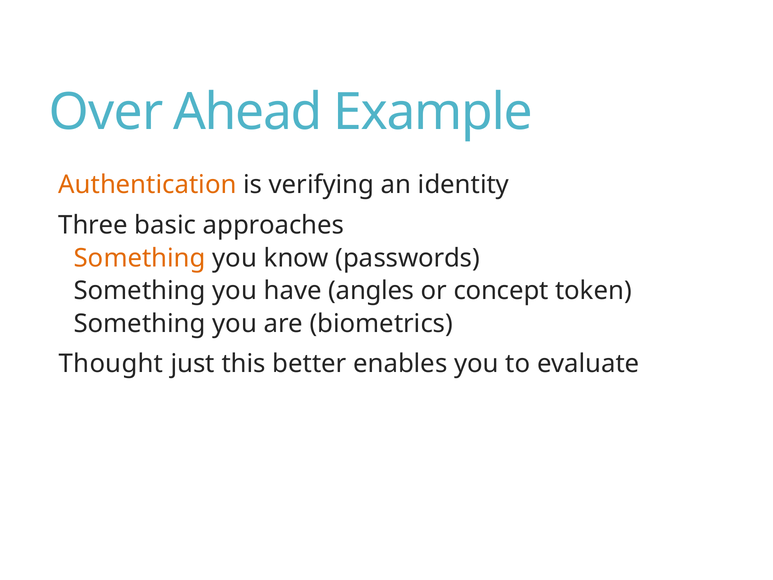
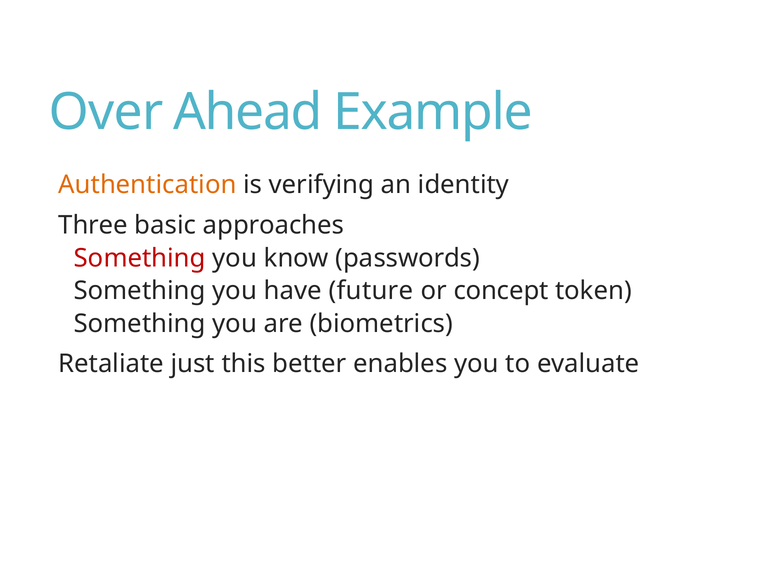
Something colour: orange -> red (140, 258)
angles: angles -> future (371, 291)
Thought: Thought -> Retaliate (111, 364)
